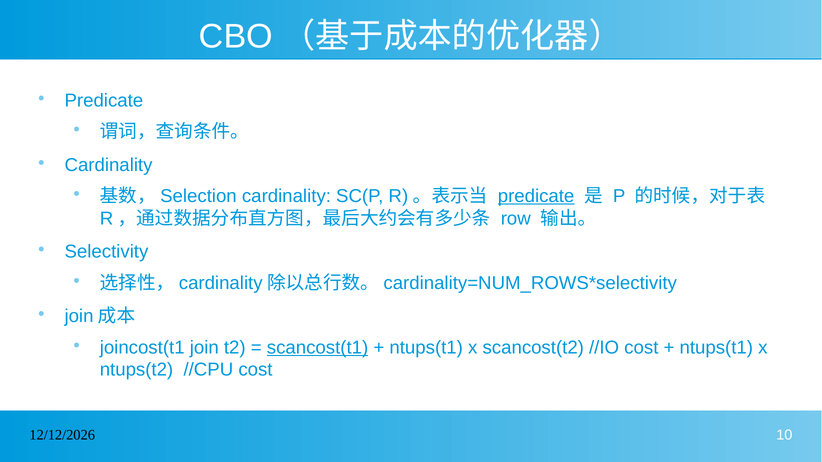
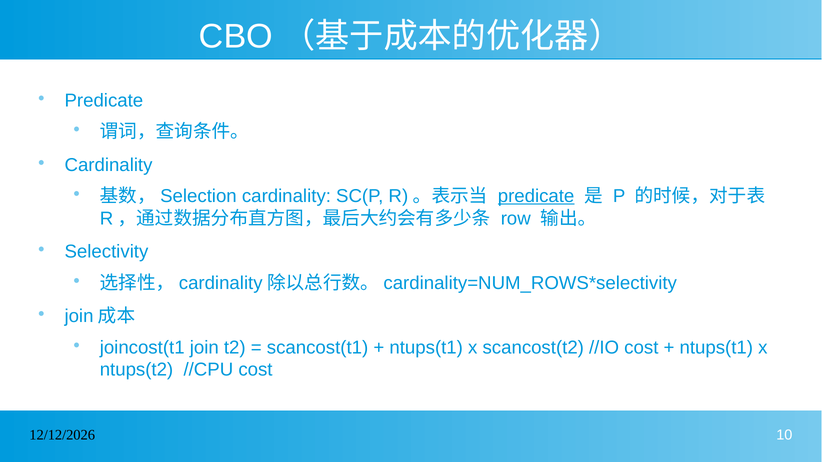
scancost(t1 underline: present -> none (318, 348)
